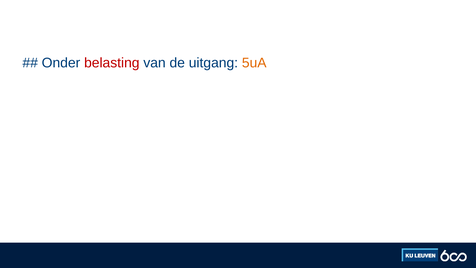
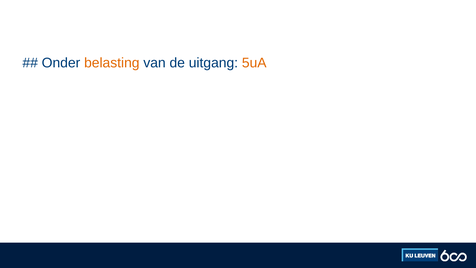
belasting colour: red -> orange (112, 63)
